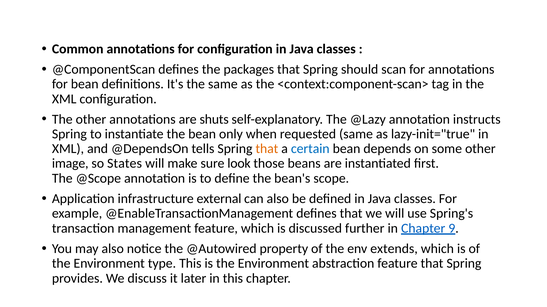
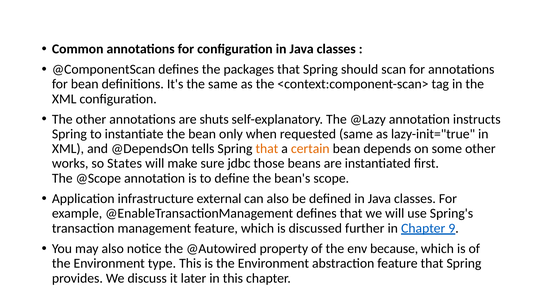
certain colour: blue -> orange (310, 149)
image: image -> works (70, 164)
look: look -> jdbc (239, 164)
extends: extends -> because (394, 249)
